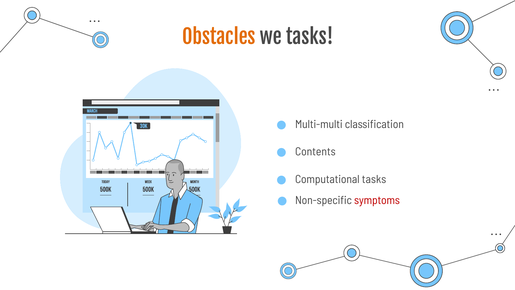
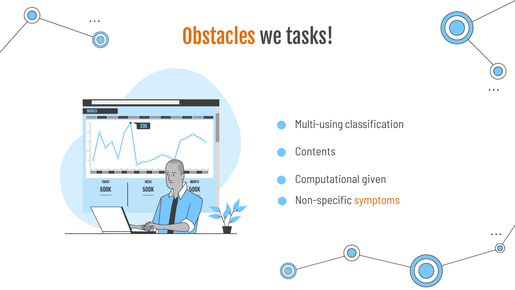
Multi-multi: Multi-multi -> Multi-using (319, 124)
Computational tasks: tasks -> given (374, 179)
symptoms colour: red -> orange (377, 200)
